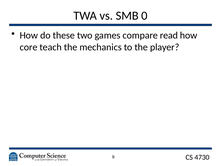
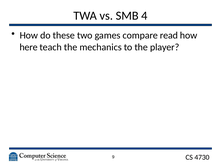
0: 0 -> 4 (144, 16)
core: core -> here (29, 47)
